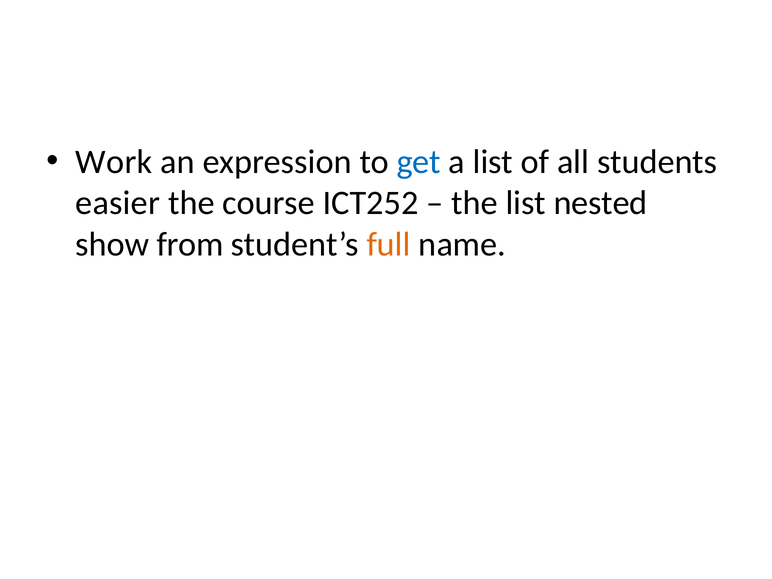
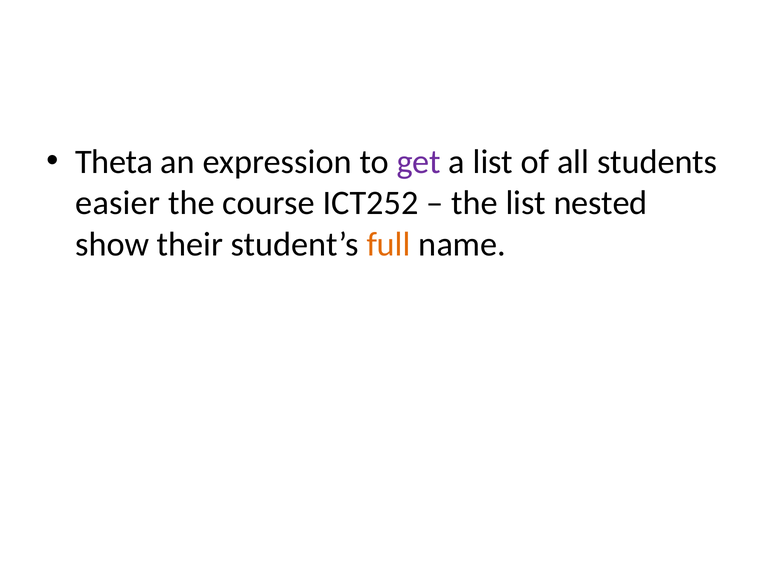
Work: Work -> Theta (114, 162)
get colour: blue -> purple (419, 162)
from: from -> their (190, 244)
